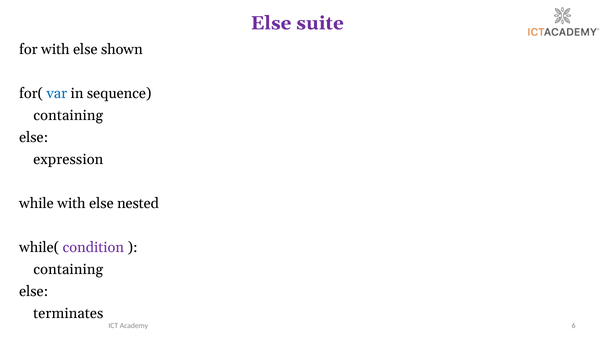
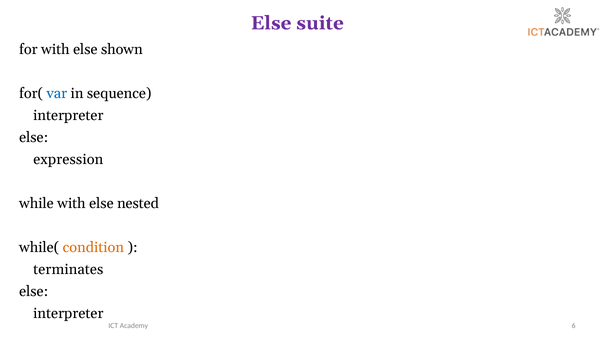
containing: containing -> interpreter (68, 115)
condition colour: purple -> orange (93, 247)
containing: containing -> terminates (68, 269)
terminates: terminates -> interpreter (68, 313)
